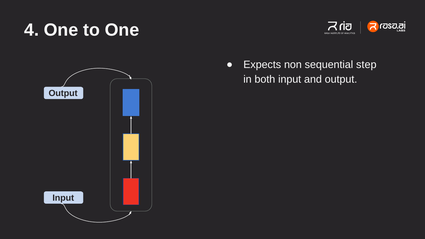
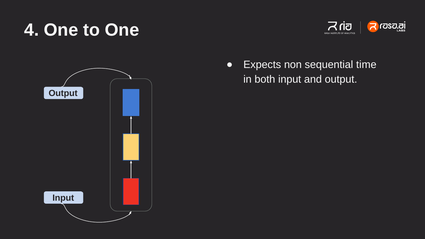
step: step -> time (366, 65)
